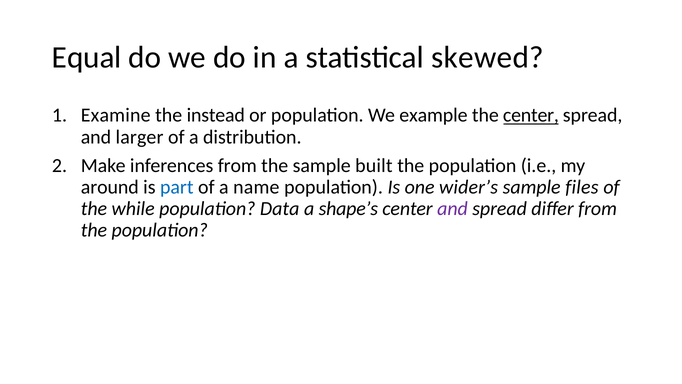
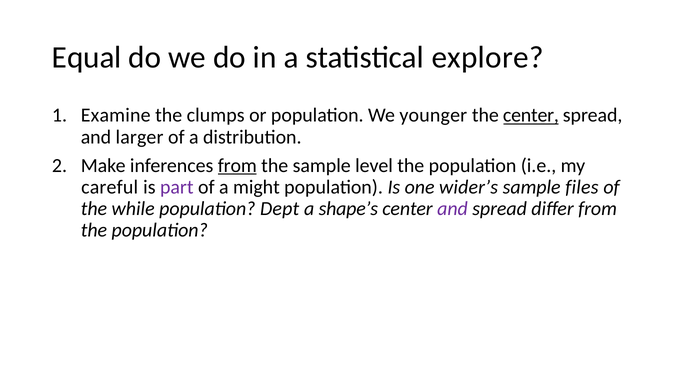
skewed: skewed -> explore (488, 57)
instead: instead -> clumps (216, 115)
example: example -> younger (433, 115)
from underline: none -> present (237, 165)
built: built -> level (374, 165)
around: around -> careful (110, 187)
part colour: blue -> purple (177, 187)
name: name -> might (256, 187)
Data: Data -> Dept (280, 208)
